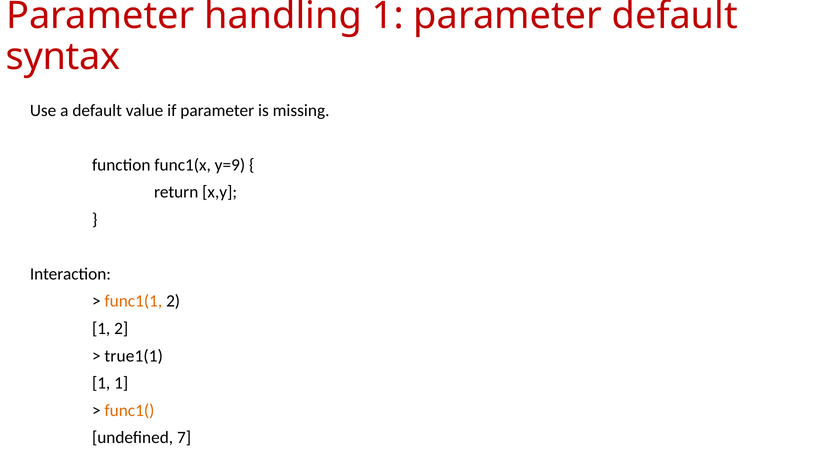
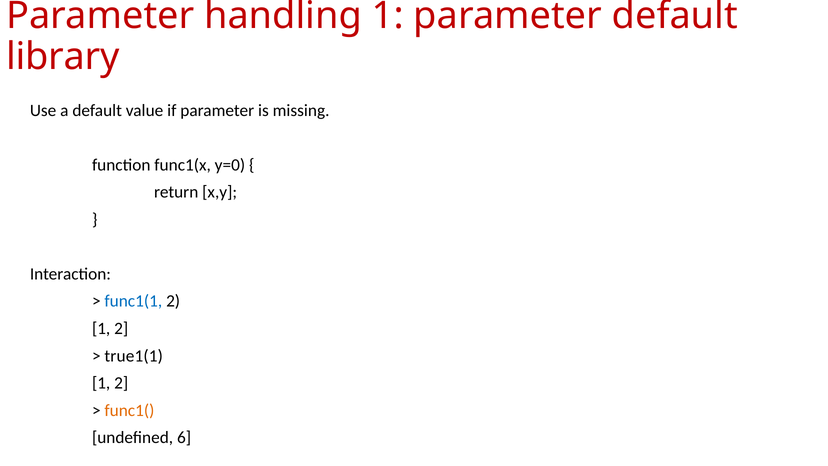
syntax: syntax -> library (63, 57)
y=9: y=9 -> y=0 (230, 165)
func1(1 colour: orange -> blue (133, 301)
1: 1 -> 2 (121, 383)
7: 7 -> 6 (184, 437)
